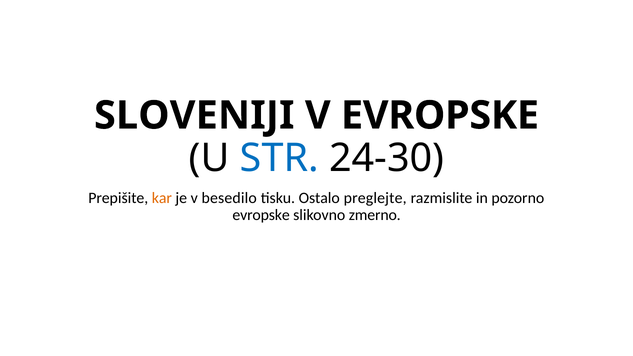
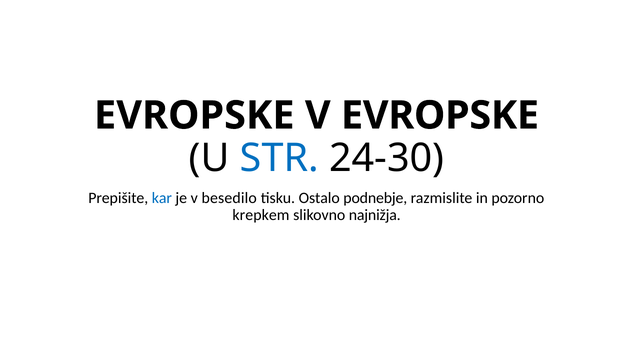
SLOVENIJI: SLOVENIJI -> EVROPSKE (194, 116)
kar colour: orange -> blue (162, 198)
preglejte: preglejte -> podnebje (375, 198)
evropske: evropske -> krepkem (261, 215)
zmerno: zmerno -> najnižja (375, 215)
